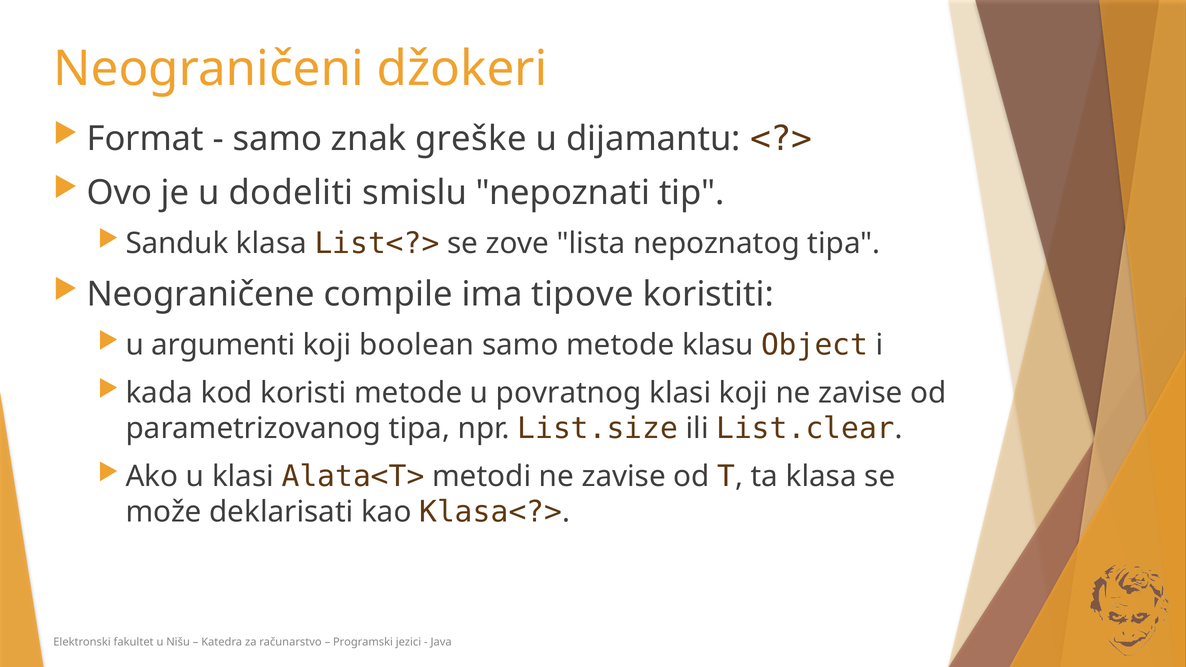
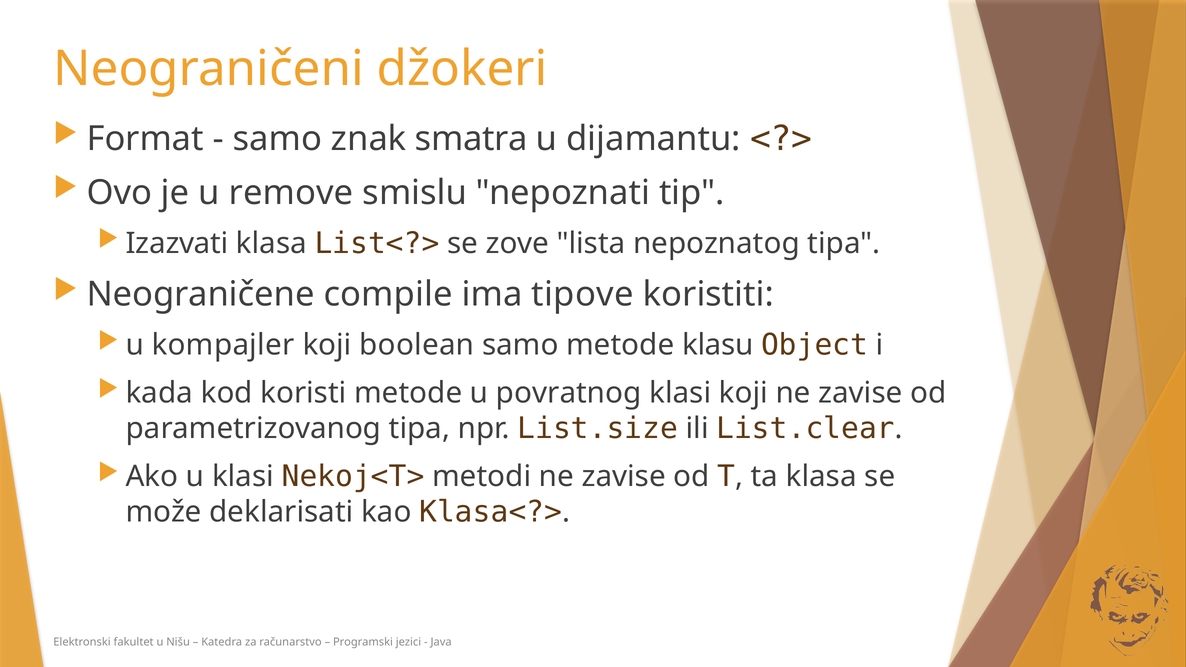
greške: greške -> smatra (471, 139)
dodeliti: dodeliti -> remove (291, 193)
Sanduk: Sanduk -> Izazvati (177, 243)
argumenti: argumenti -> kompajler (223, 345)
Alata<T>: Alata<T> -> Nekoj<T> (353, 477)
